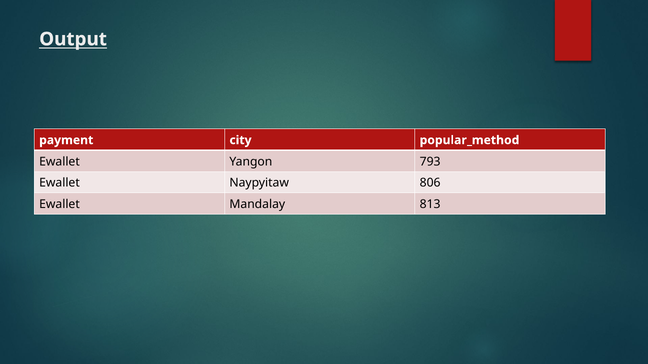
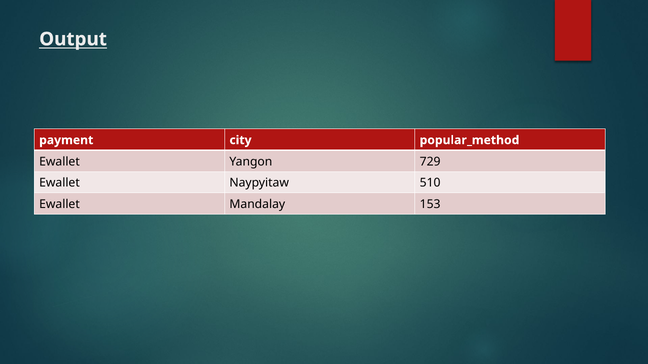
793: 793 -> 729 (430, 162)
806: 806 -> 510 (430, 183)
813: 813 -> 153 (430, 205)
